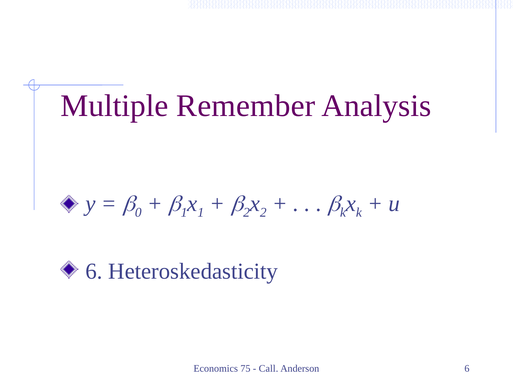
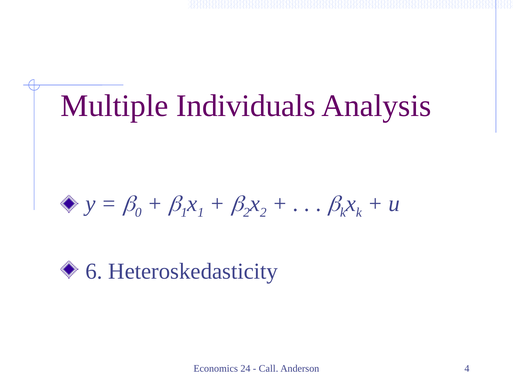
Remember: Remember -> Individuals (246, 106)
75: 75 -> 24 (245, 368)
Anderson 6: 6 -> 4 (467, 368)
